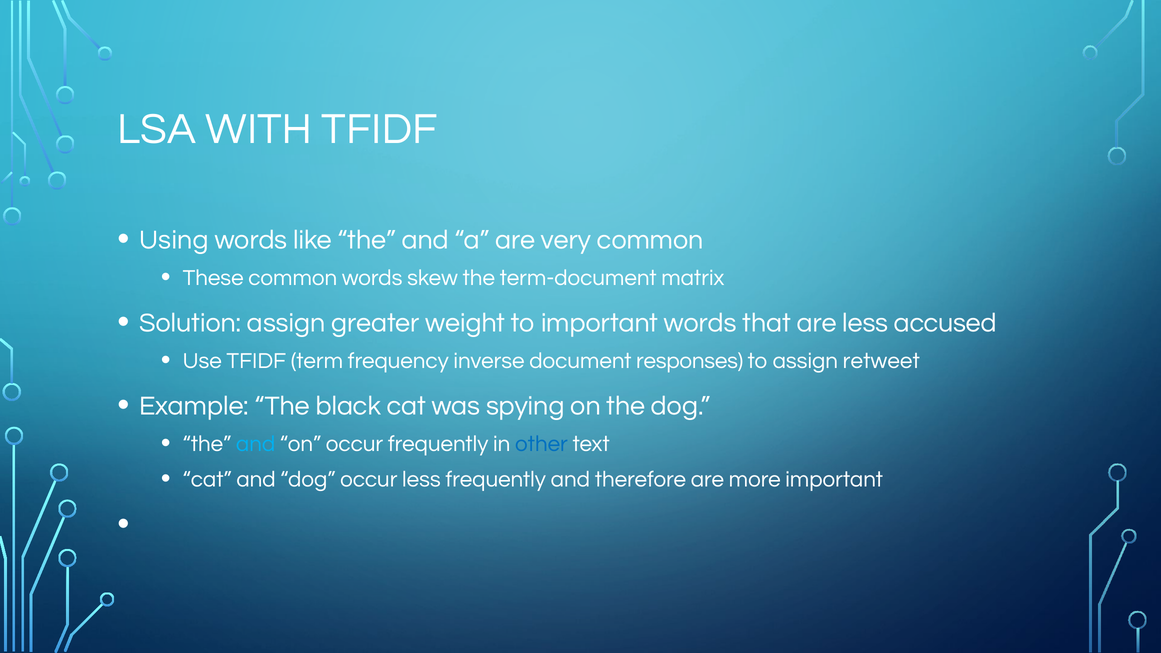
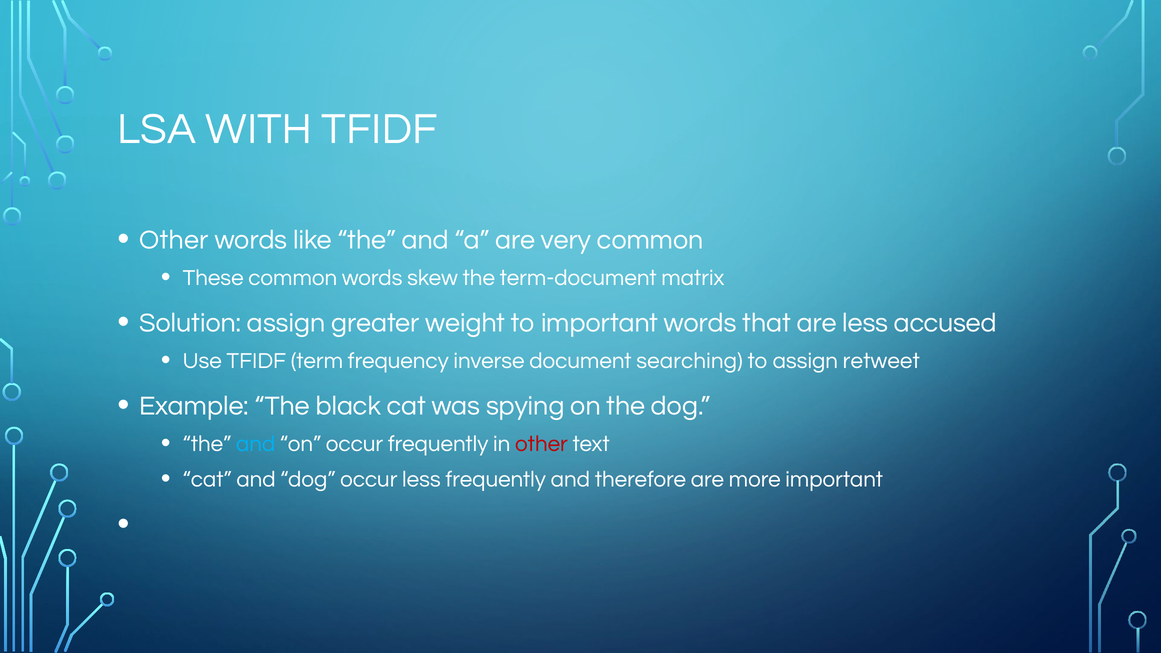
Using: Using -> Other (174, 240)
responses: responses -> searching (689, 361)
other colour: blue -> red (541, 444)
